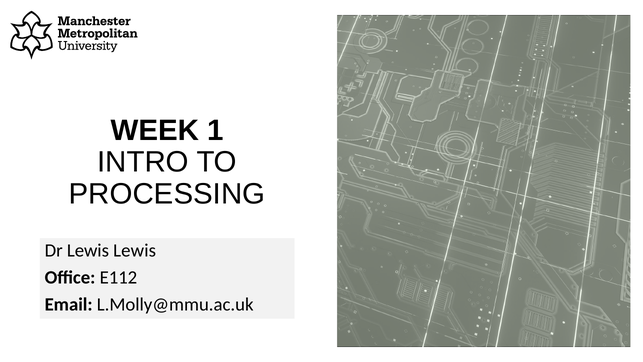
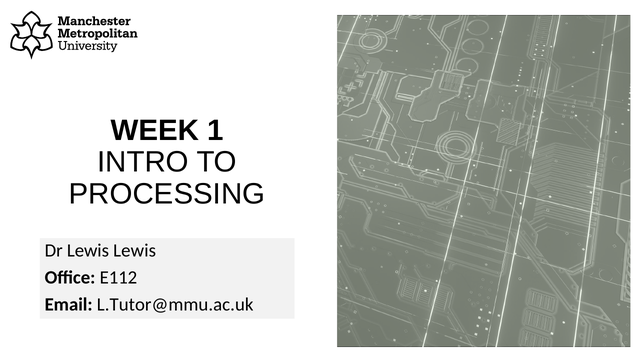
L.Molly@mmu.ac.uk: L.Molly@mmu.ac.uk -> L.Tutor@mmu.ac.uk (175, 304)
